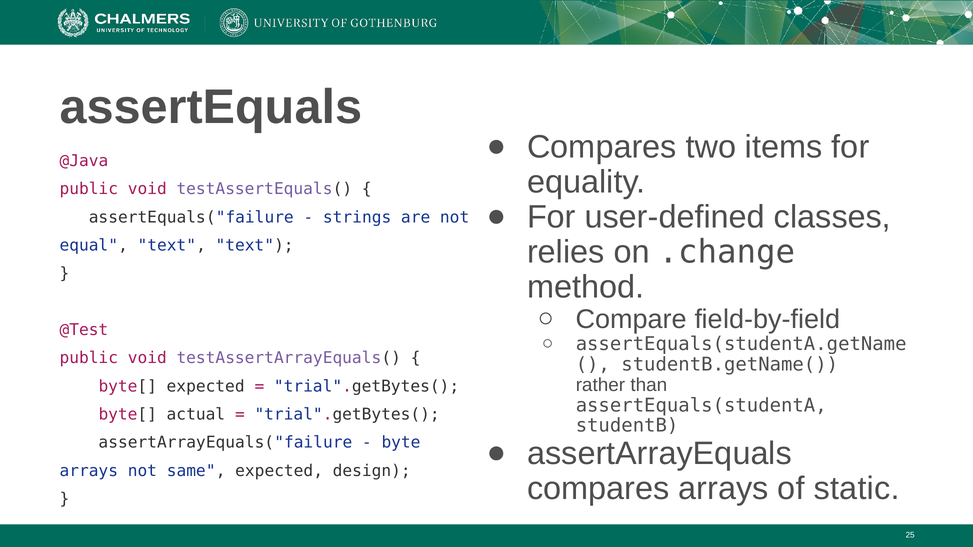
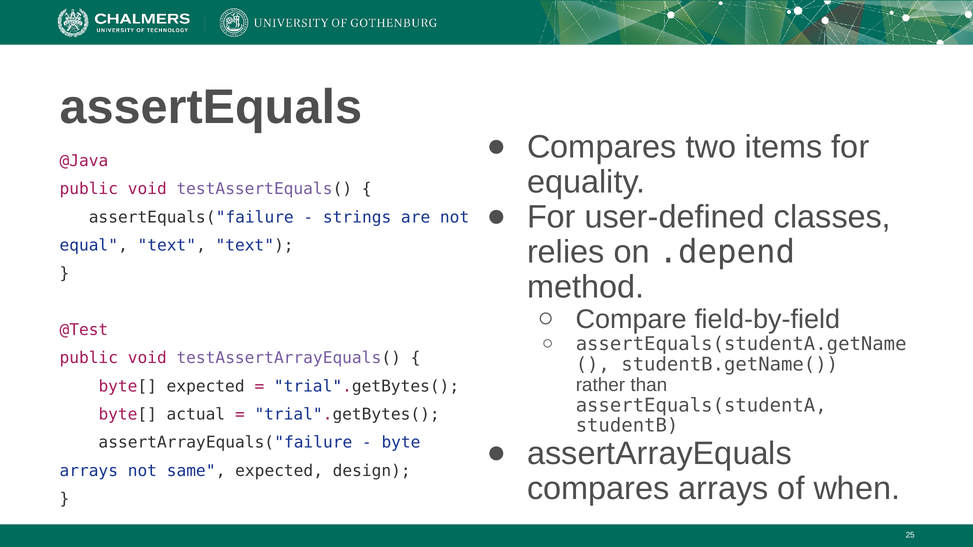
.change: .change -> .depend (727, 252)
static: static -> when (857, 489)
